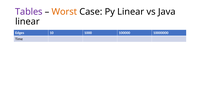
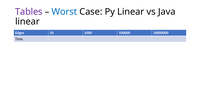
Worst colour: orange -> blue (64, 12)
